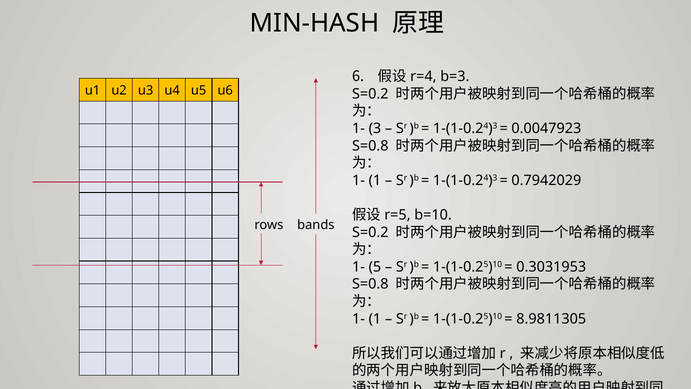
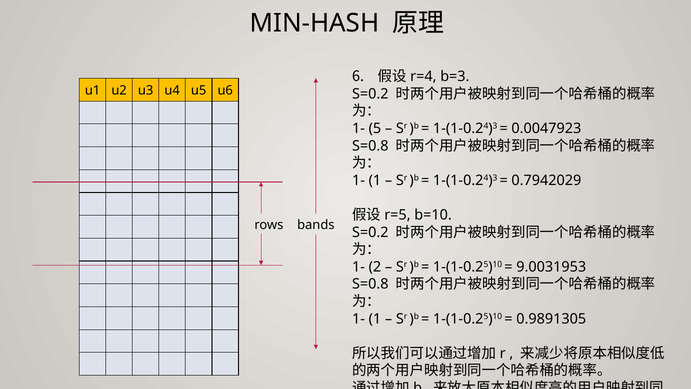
3: 3 -> 5 (375, 128)
5: 5 -> 2 (375, 267)
0.3031953: 0.3031953 -> 9.0031953 (551, 267)
8.9811305: 8.9811305 -> 0.9891305 (551, 318)
